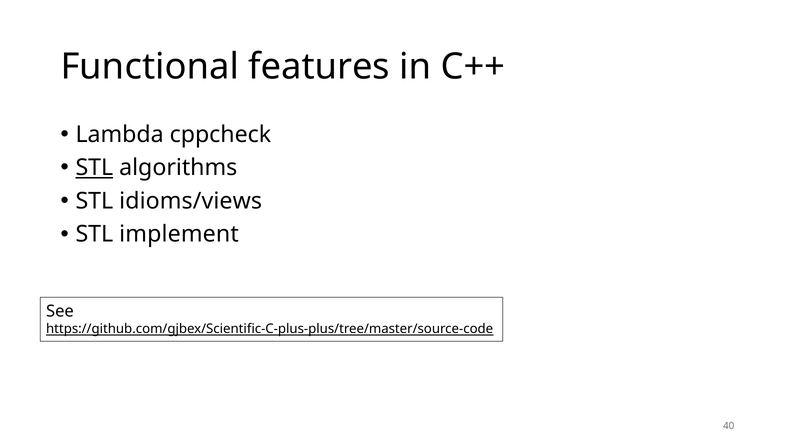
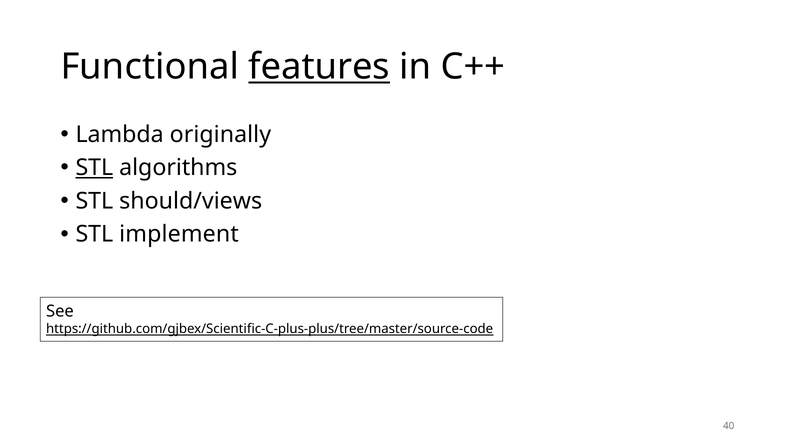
features underline: none -> present (319, 67)
cppcheck: cppcheck -> originally (220, 134)
idioms/views: idioms/views -> should/views (191, 201)
